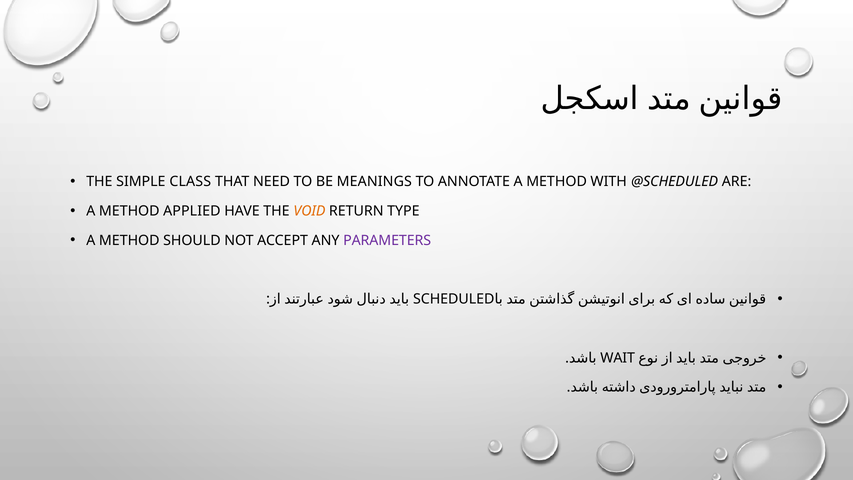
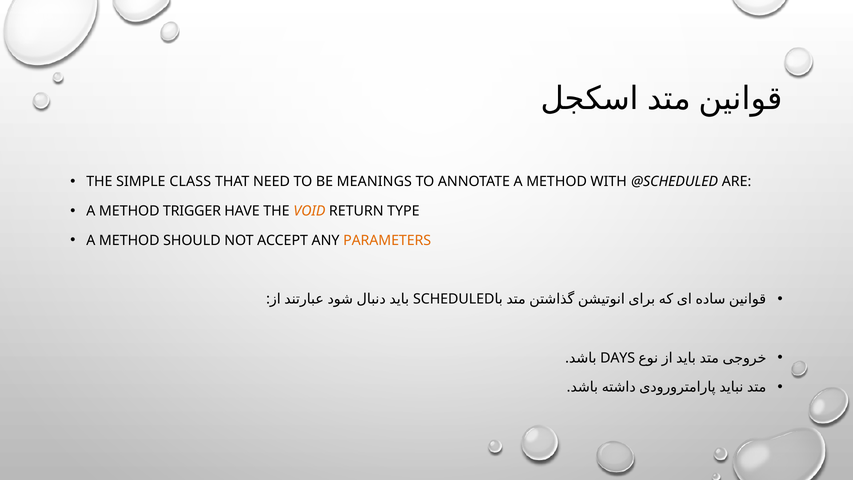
APPLIED: APPLIED -> TRIGGER (192, 211)
PARAMETERS colour: purple -> orange (387, 240)
WAIT: WAIT -> DAYS (618, 358)
